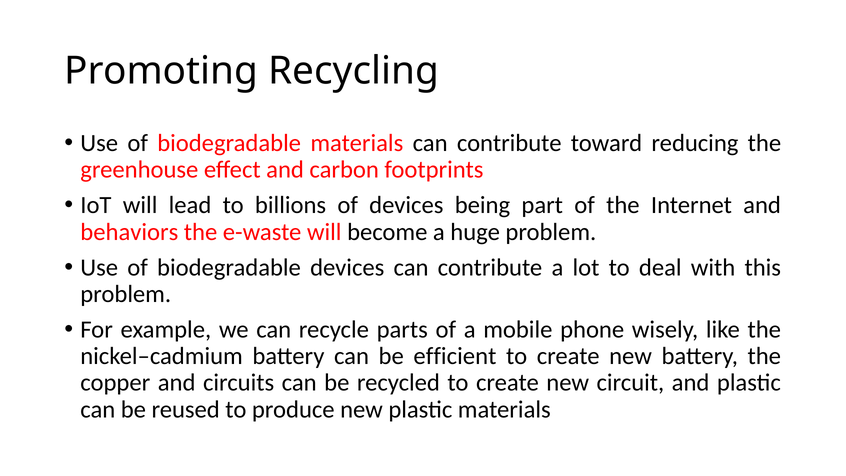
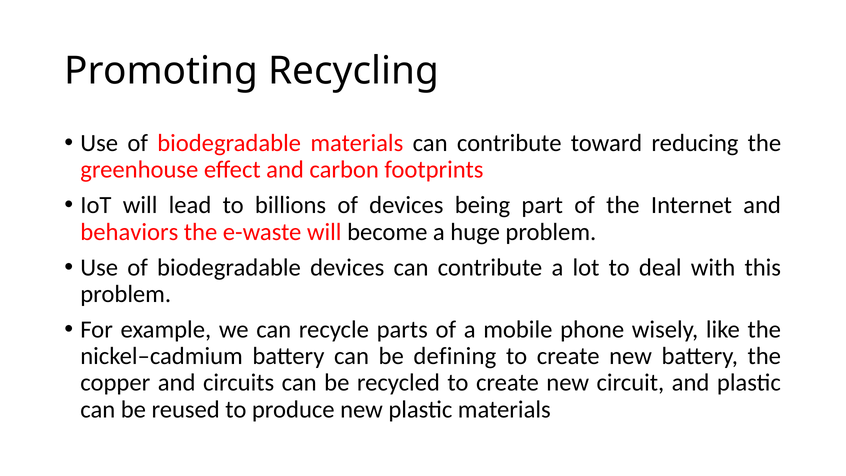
efficient: efficient -> defining (455, 356)
